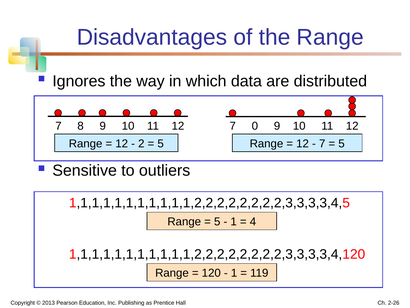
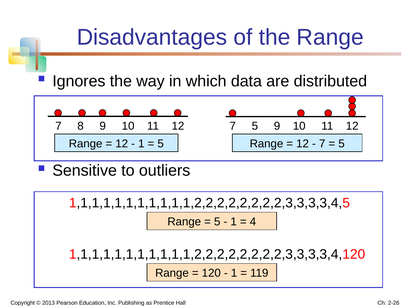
7 0: 0 -> 5 (255, 126)
2: 2 -> 1 (141, 143)
